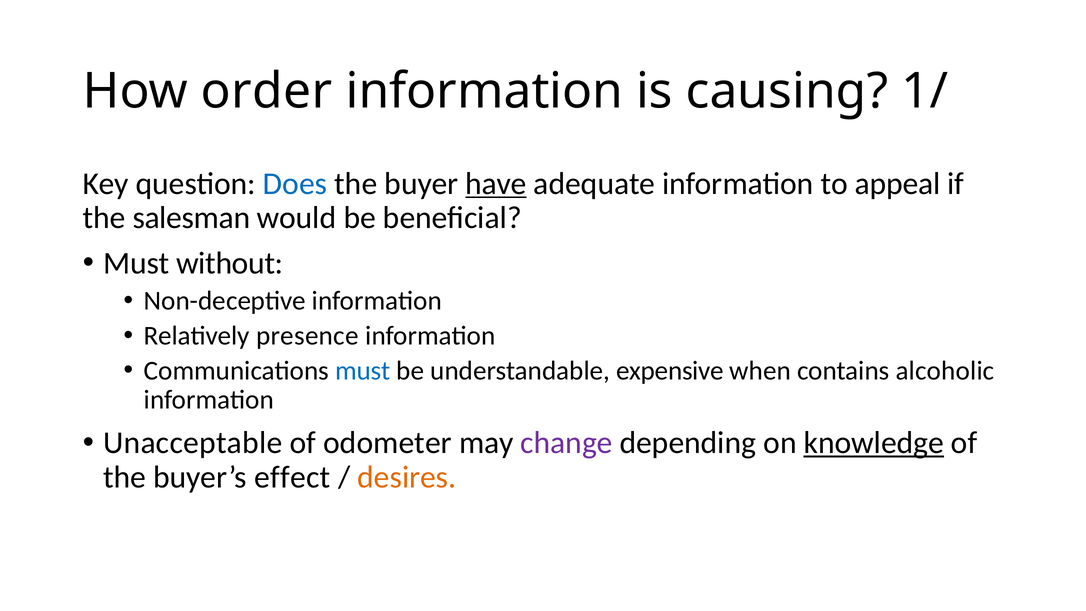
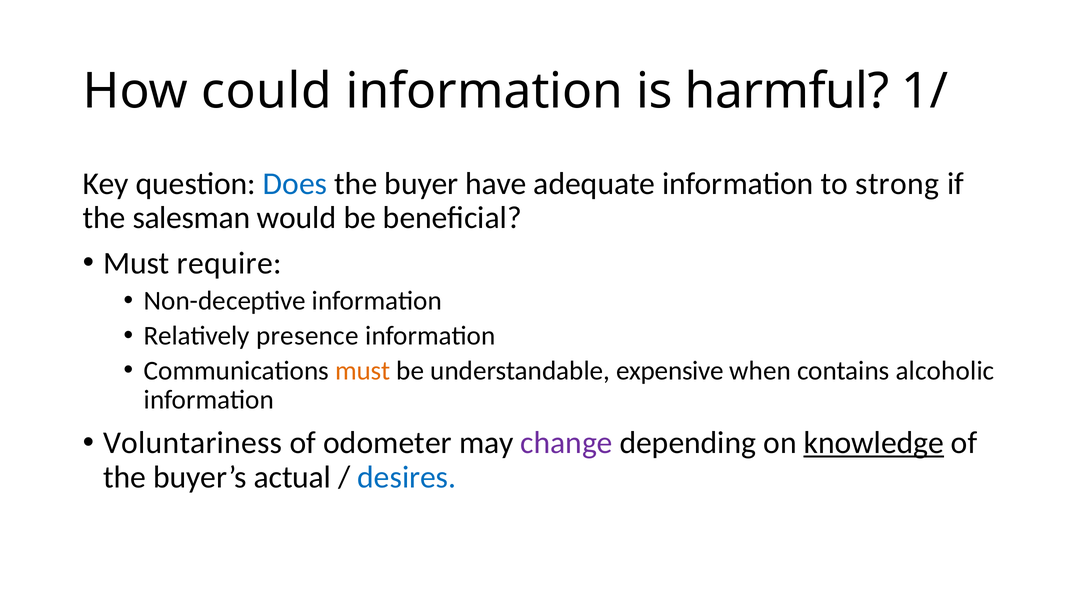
order: order -> could (267, 91)
causing: causing -> harmful (787, 91)
have underline: present -> none (496, 184)
appeal: appeal -> strong (897, 184)
without: without -> require (229, 263)
must colour: blue -> orange (363, 371)
Unacceptable: Unacceptable -> Voluntariness (193, 443)
effect: effect -> actual (293, 477)
desires colour: orange -> blue (407, 477)
